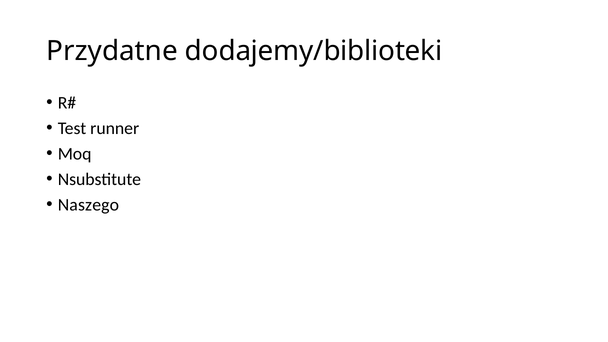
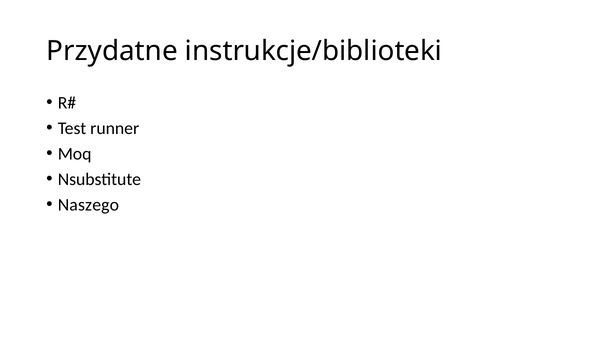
dodajemy/biblioteki: dodajemy/biblioteki -> instrukcje/biblioteki (314, 51)
